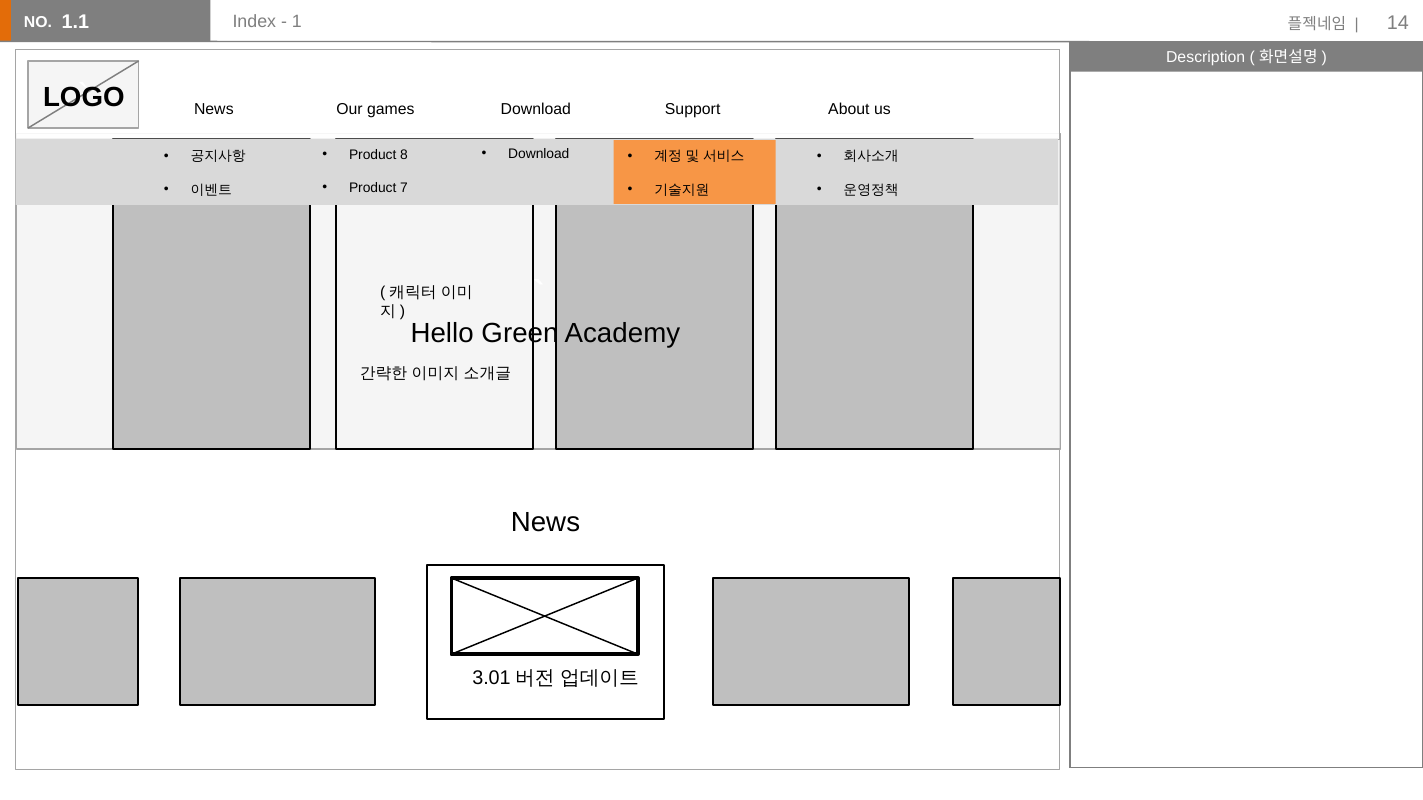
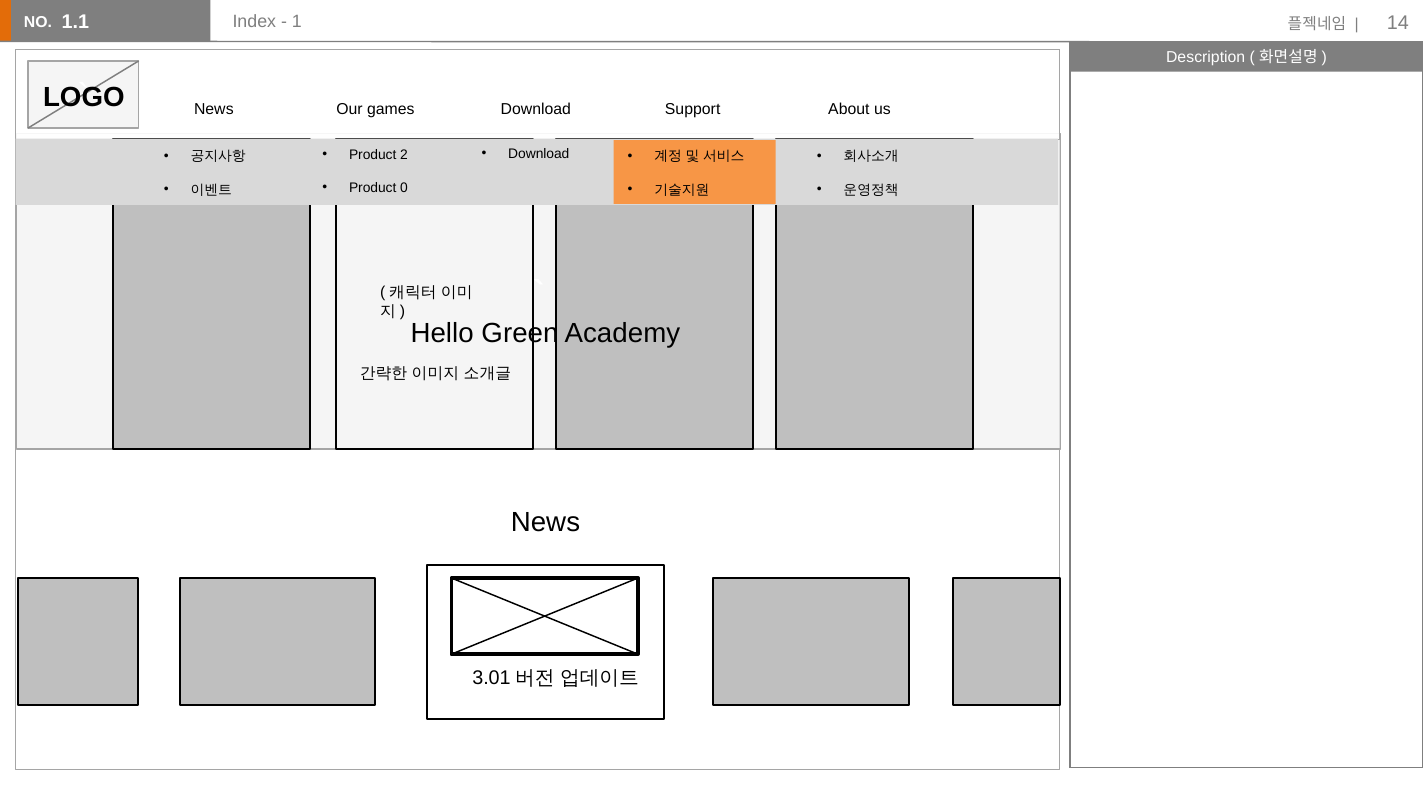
8: 8 -> 2 (404, 155)
7: 7 -> 0 (404, 188)
